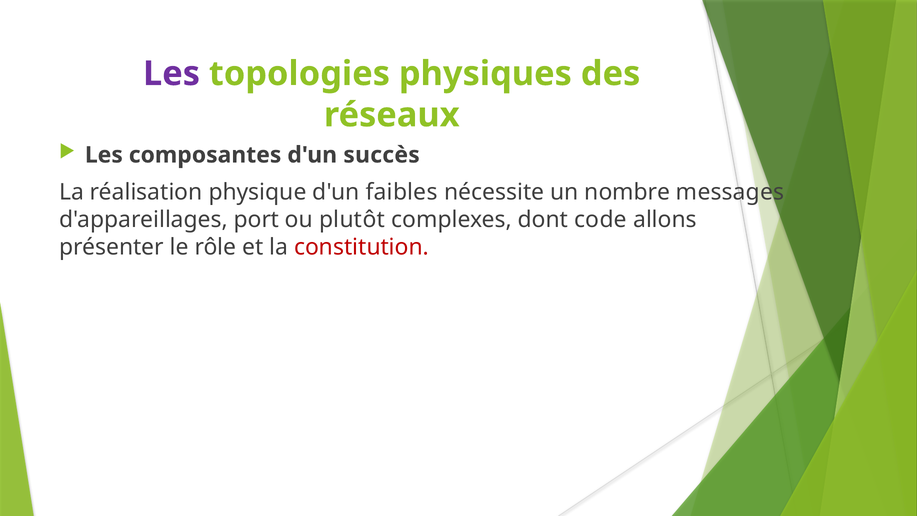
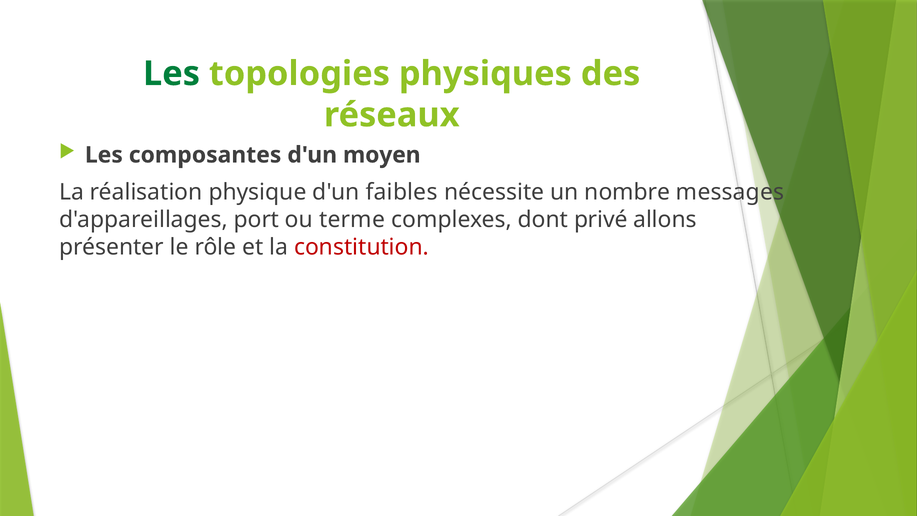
Les colour: purple -> green (171, 74)
succès: succès -> moyen (382, 155)
plutôt: plutôt -> terme (352, 219)
code: code -> privé (601, 219)
